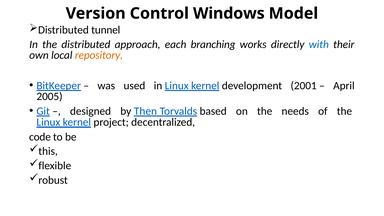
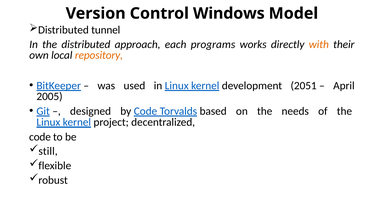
branching: branching -> programs (213, 44)
with colour: blue -> orange (319, 44)
2001: 2001 -> 2051 (304, 86)
by Then: Then -> Code (145, 111)
this: this -> still (48, 151)
